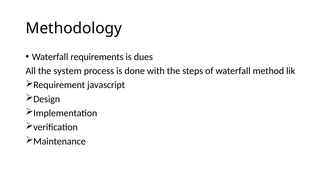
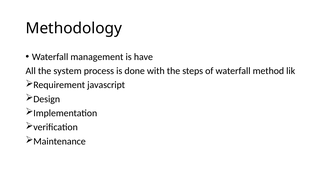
requirements: requirements -> management (97, 57)
dues: dues -> have (143, 57)
